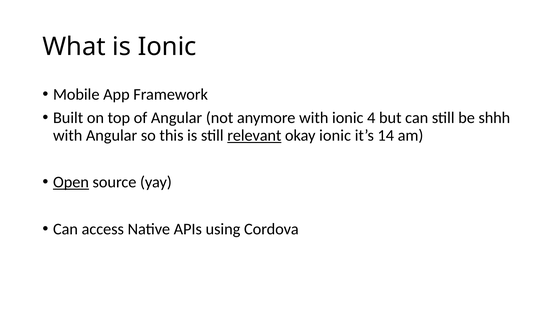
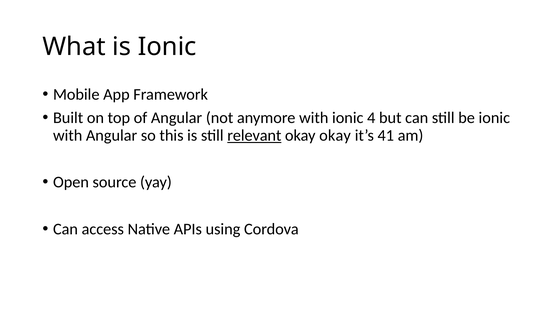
be shhh: shhh -> ionic (494, 118)
okay ionic: ionic -> okay (335, 135)
14: 14 -> 41 (386, 135)
Open underline: present -> none (71, 182)
